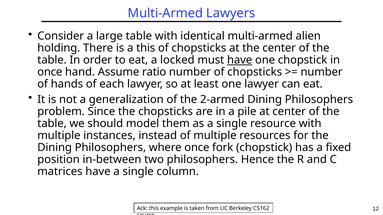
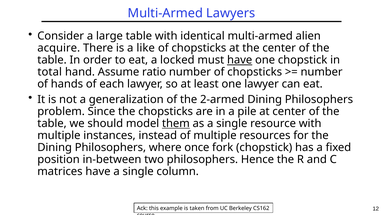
holding: holding -> acquire (59, 48)
a this: this -> like (146, 48)
once: once -> total (50, 72)
them underline: none -> present (176, 124)
